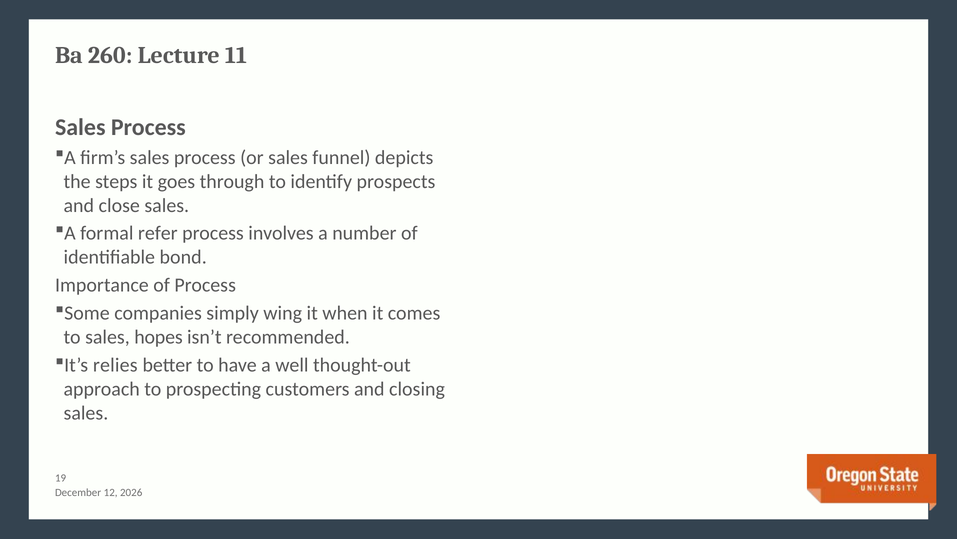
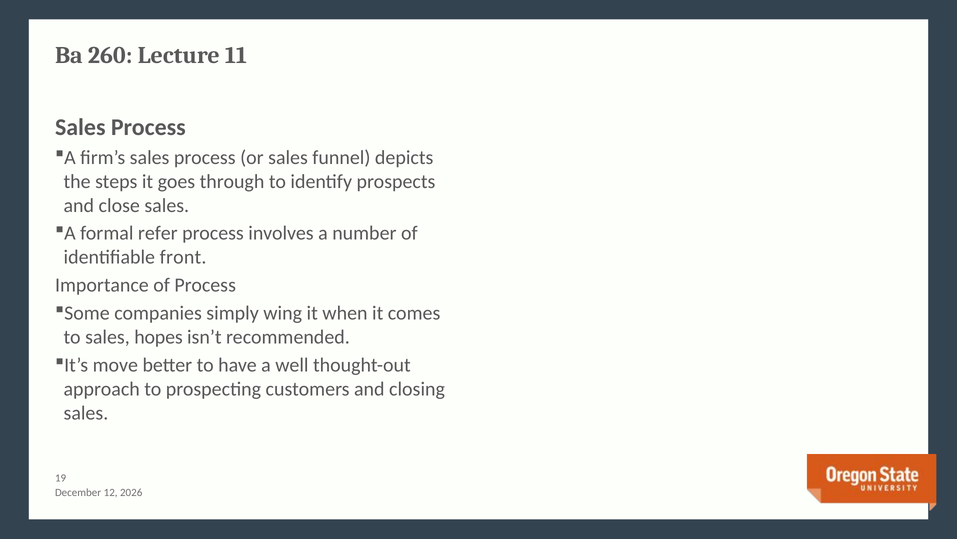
bond: bond -> front (183, 257)
relies: relies -> move (115, 365)
